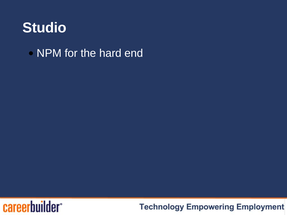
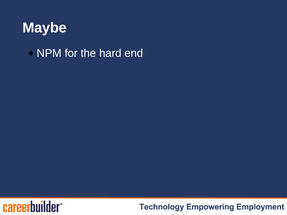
Studio: Studio -> Maybe (45, 28)
